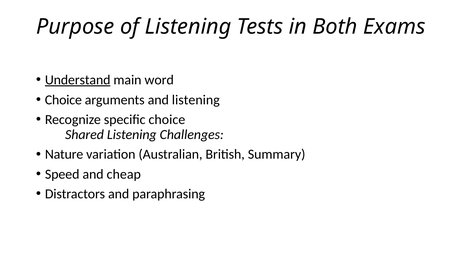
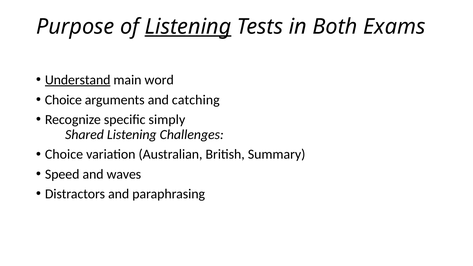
Listening underline: none -> present (188, 27)
and listening: listening -> catching (196, 100)
specific choice: choice -> simply (167, 120)
Nature: Nature -> Choice (64, 154)
cheap: cheap -> waves (124, 174)
